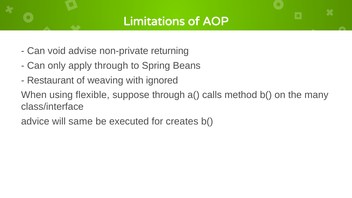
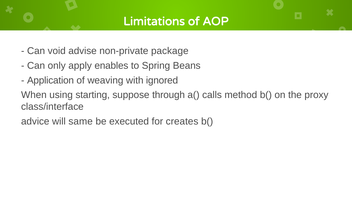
returning: returning -> package (170, 51)
apply through: through -> enables (111, 66)
Restaurant: Restaurant -> Application (50, 80)
flexible: flexible -> starting (93, 95)
many: many -> proxy (316, 95)
